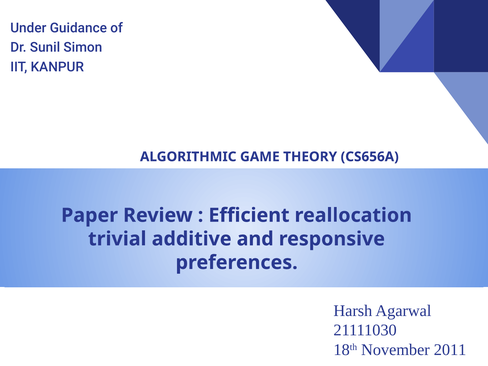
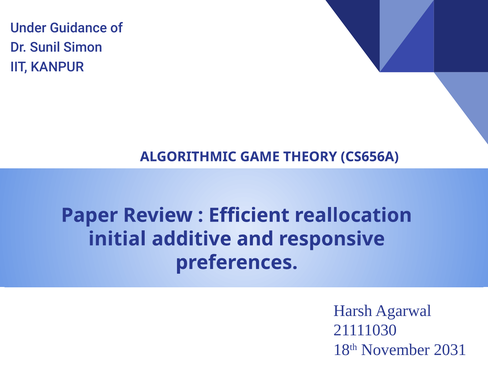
trivial: trivial -> initial (117, 239)
2011: 2011 -> 2031 (450, 350)
